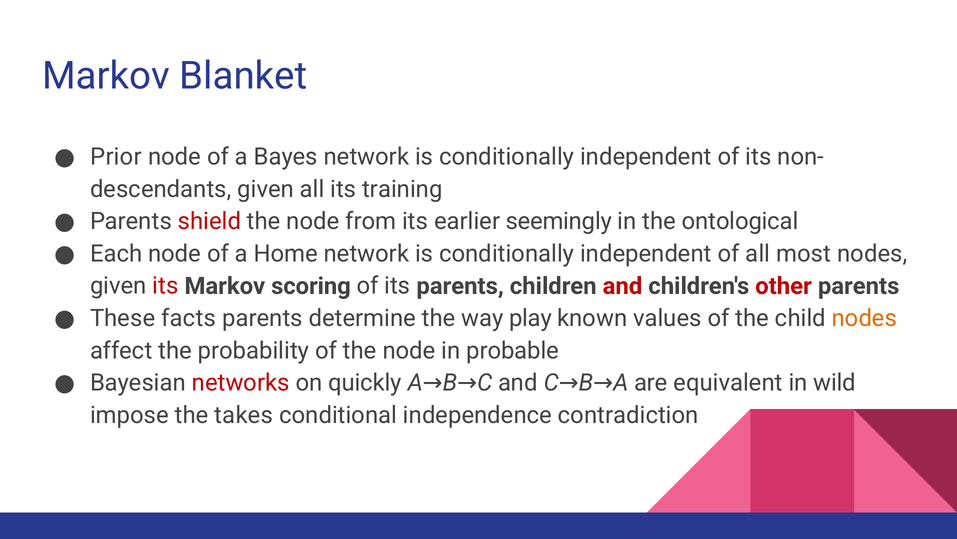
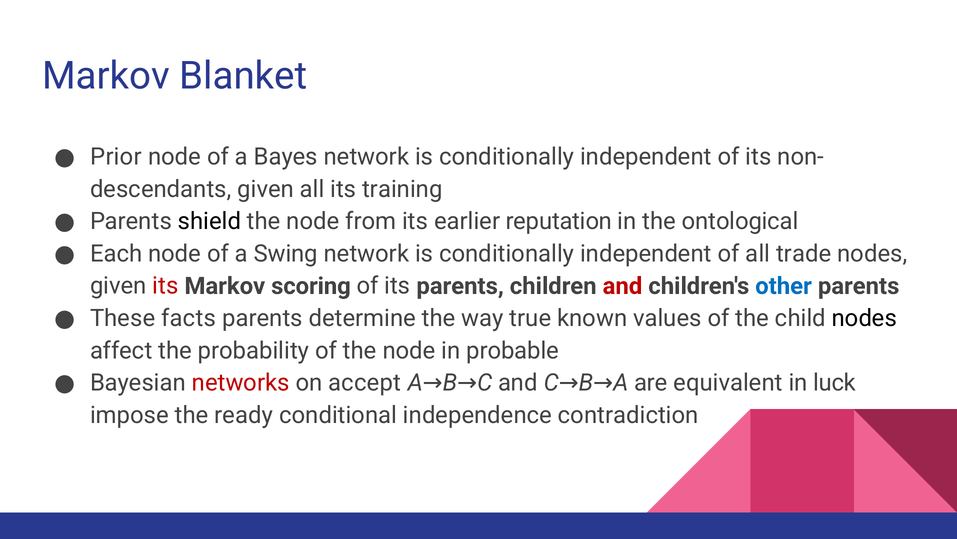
shield colour: red -> black (209, 221)
seemingly: seemingly -> reputation (559, 221)
Home: Home -> Swing (286, 253)
most: most -> trade (804, 253)
other colour: red -> blue (783, 286)
play: play -> true (530, 318)
nodes colour: orange -> black (864, 318)
quickly: quickly -> accept (365, 382)
wild: wild -> luck (835, 382)
takes: takes -> ready (244, 415)
